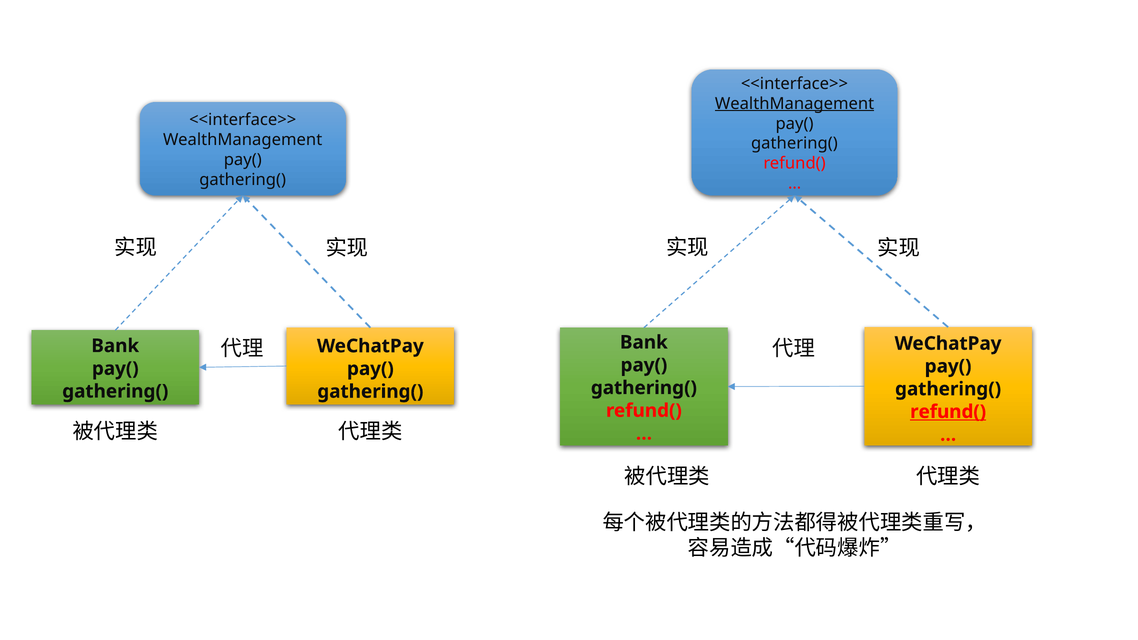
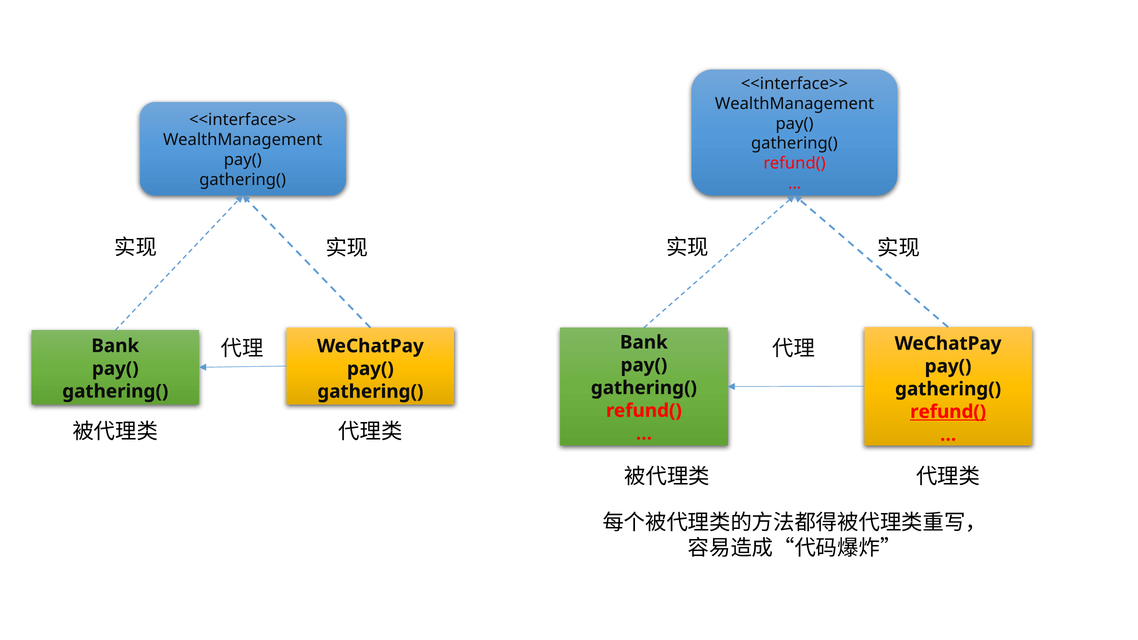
WealthManagement underline: present -> none (795, 104)
